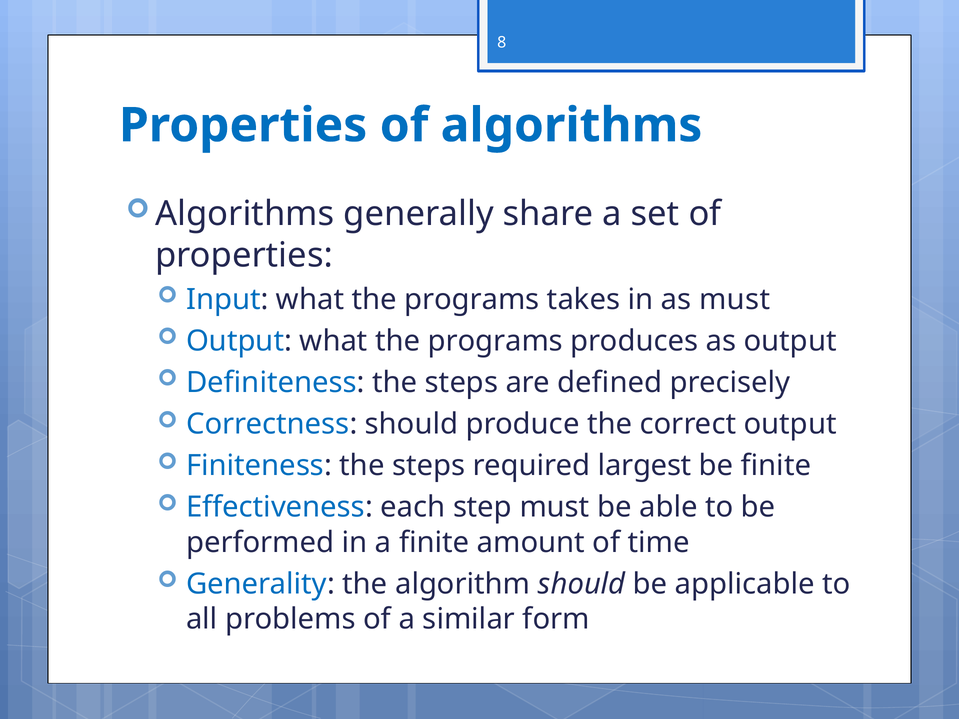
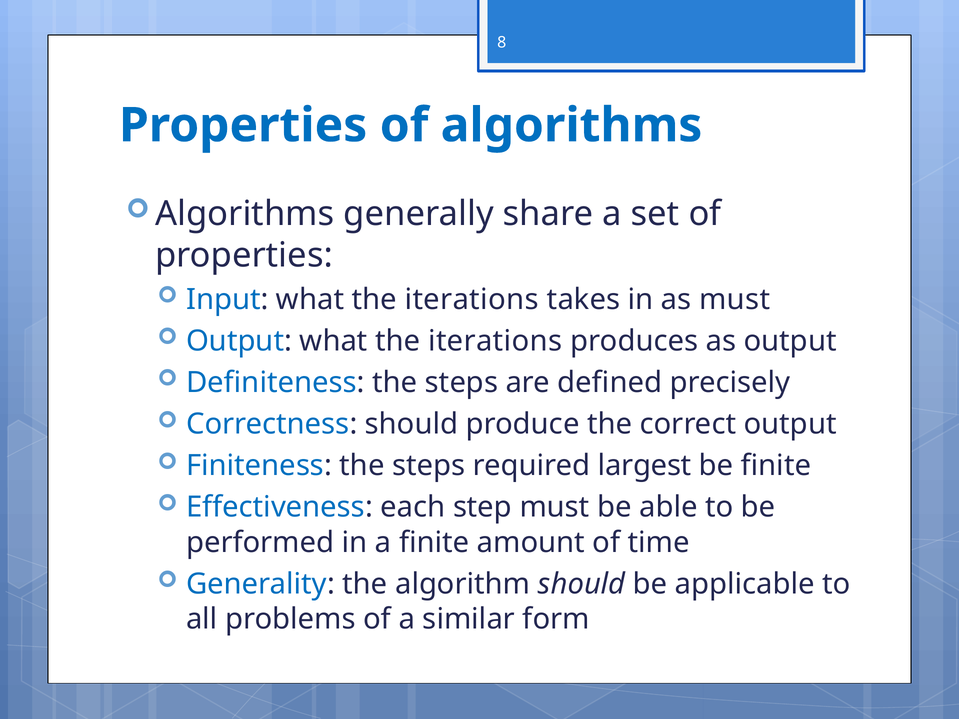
Input what the programs: programs -> iterations (472, 300)
Output what the programs: programs -> iterations (495, 341)
